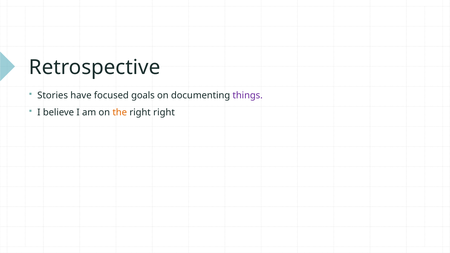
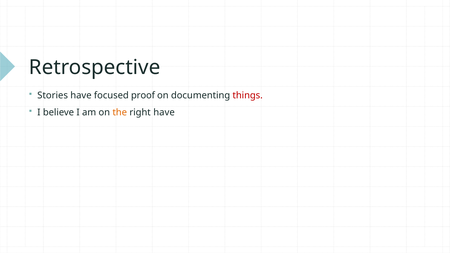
goals: goals -> proof (143, 95)
things colour: purple -> red (248, 95)
right right: right -> have (164, 113)
